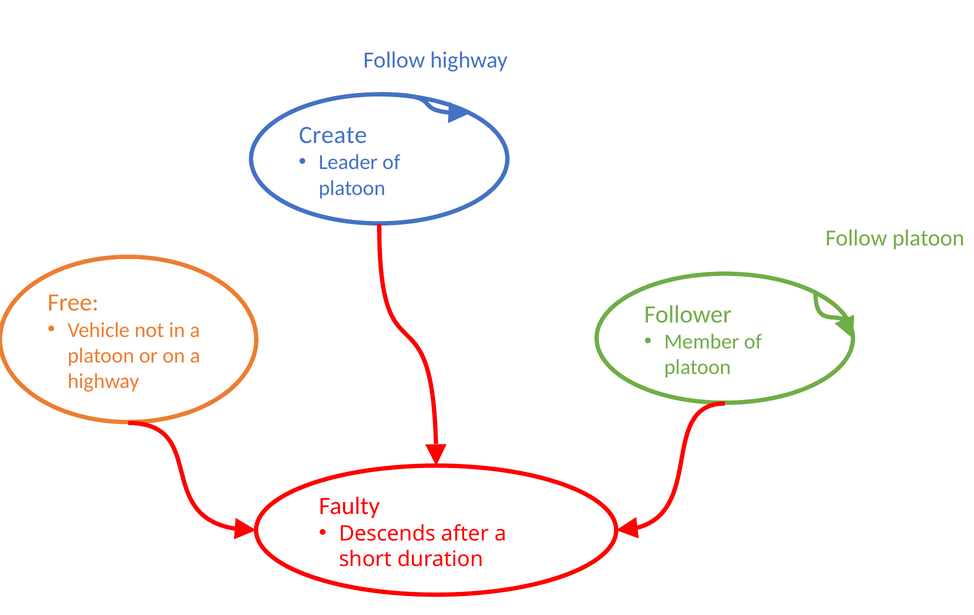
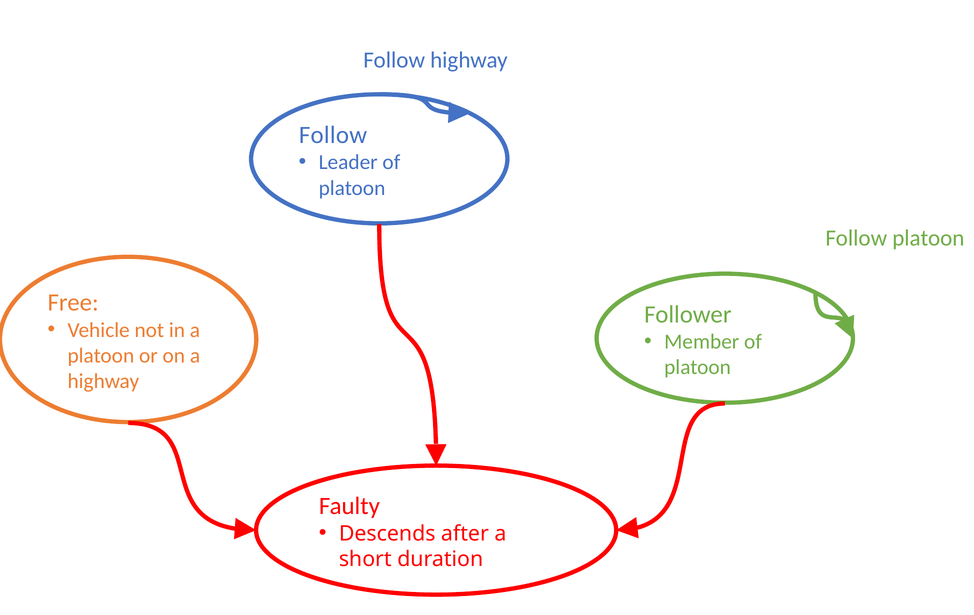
Create: Create -> Follow (333, 135)
